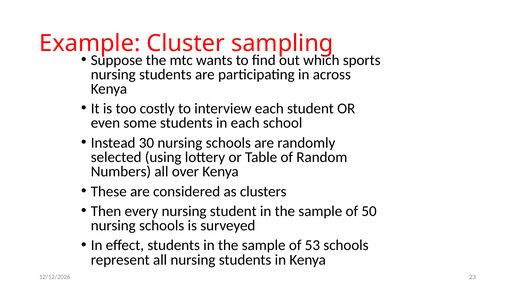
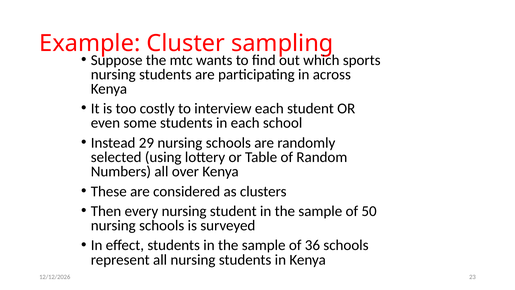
30: 30 -> 29 (146, 143)
53: 53 -> 36 (312, 245)
